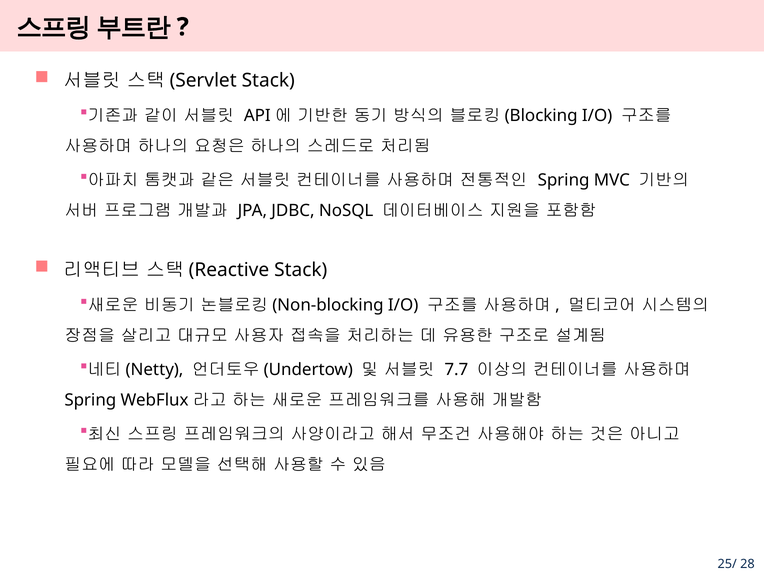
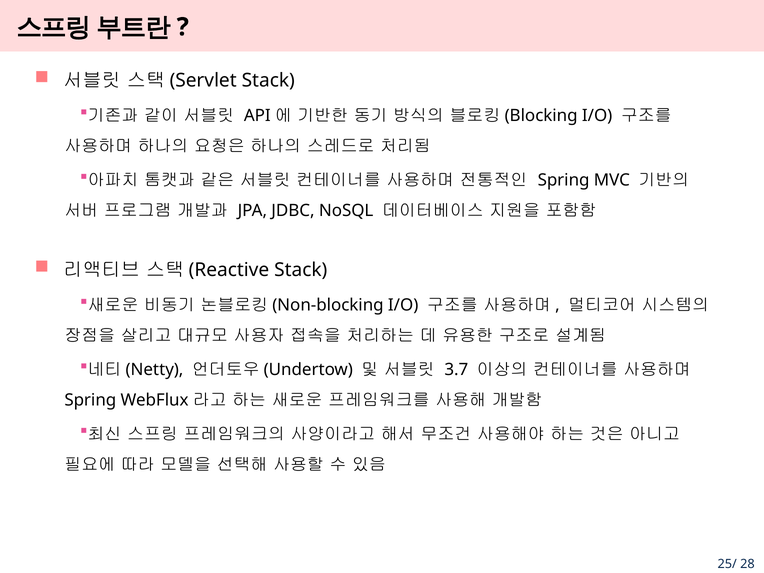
7.7: 7.7 -> 3.7 (456, 370)
